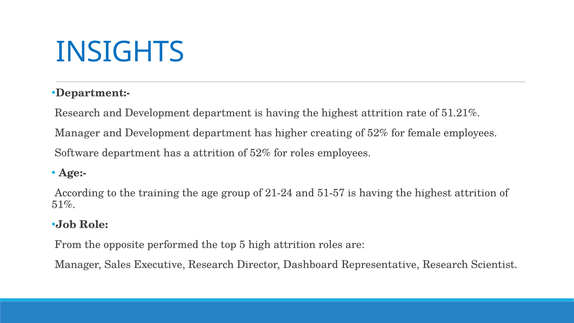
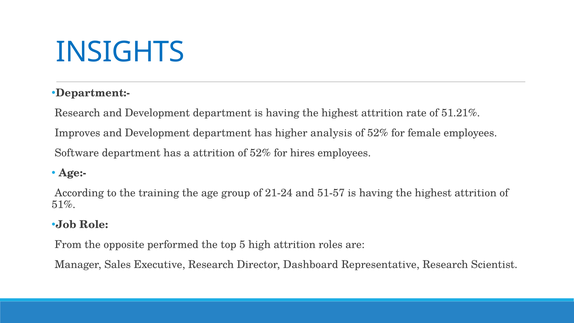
Manager: Manager -> Improves (77, 133)
creating: creating -> analysis (331, 133)
for roles: roles -> hires (302, 153)
